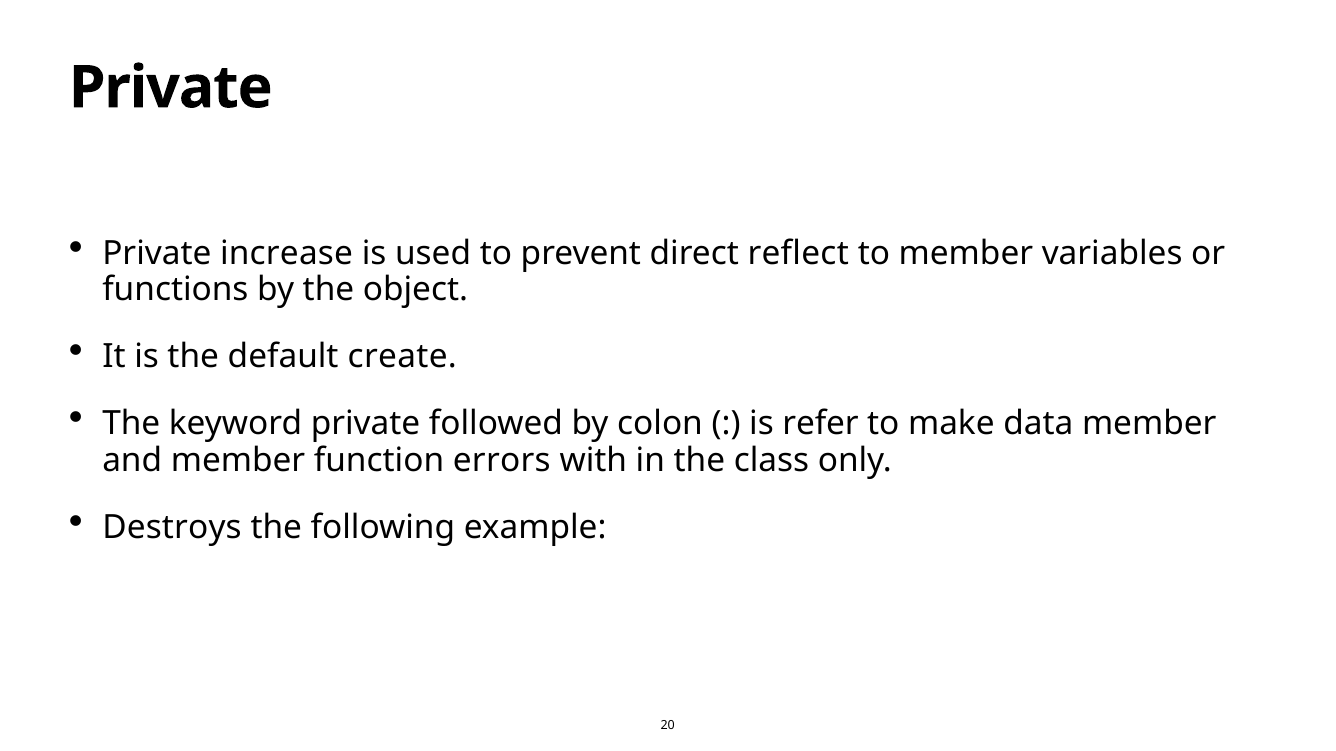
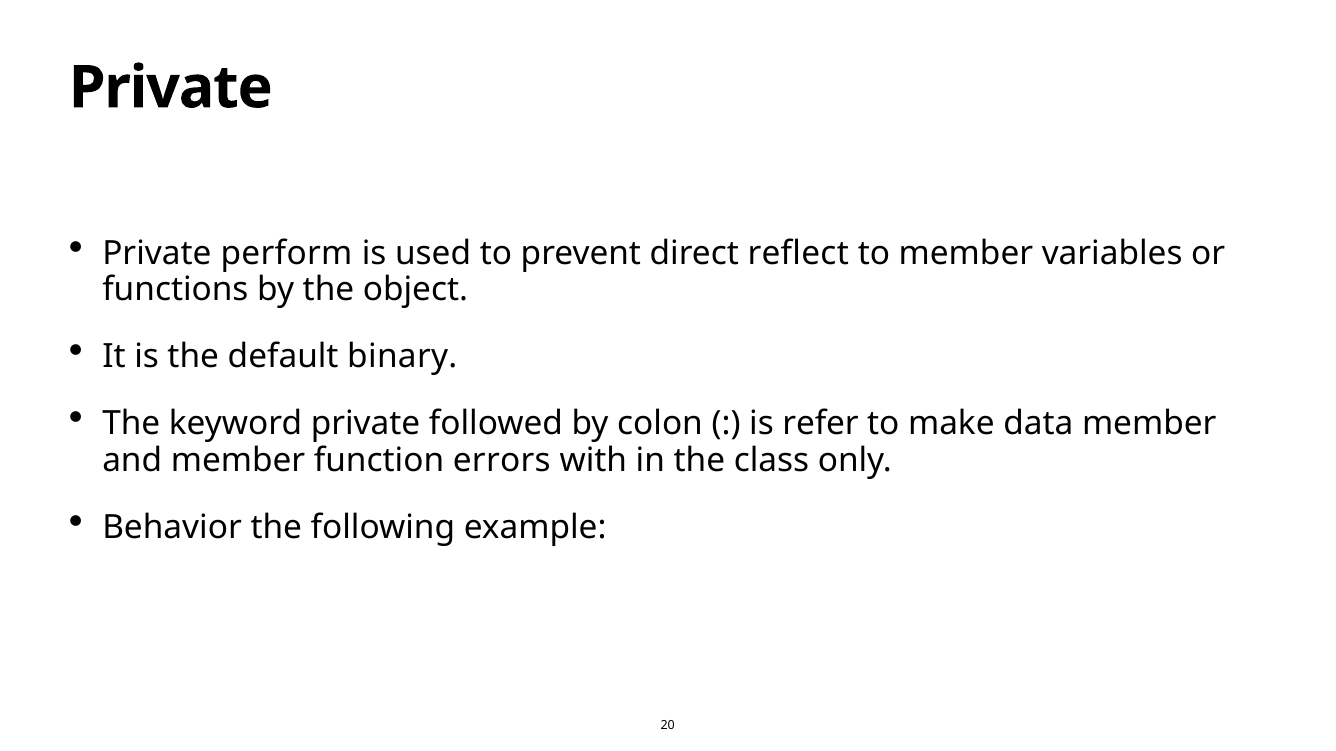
increase: increase -> perform (286, 253)
create: create -> binary (402, 357)
Destroys: Destroys -> Behavior (172, 528)
